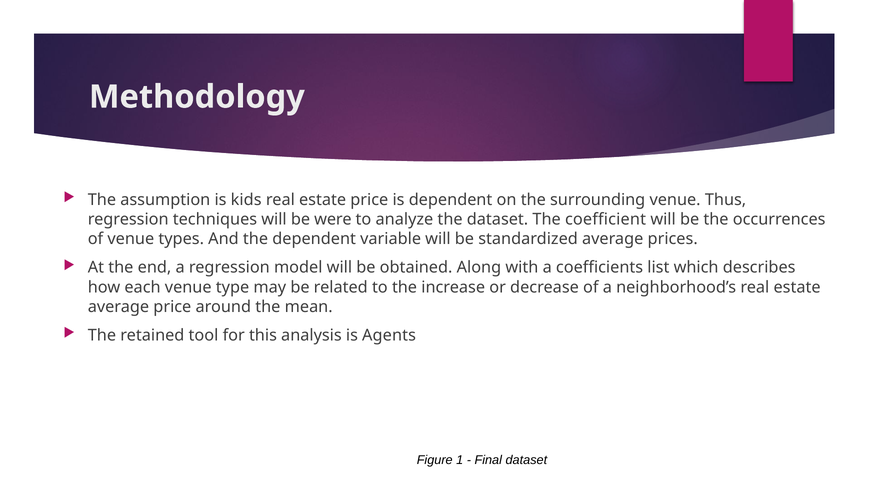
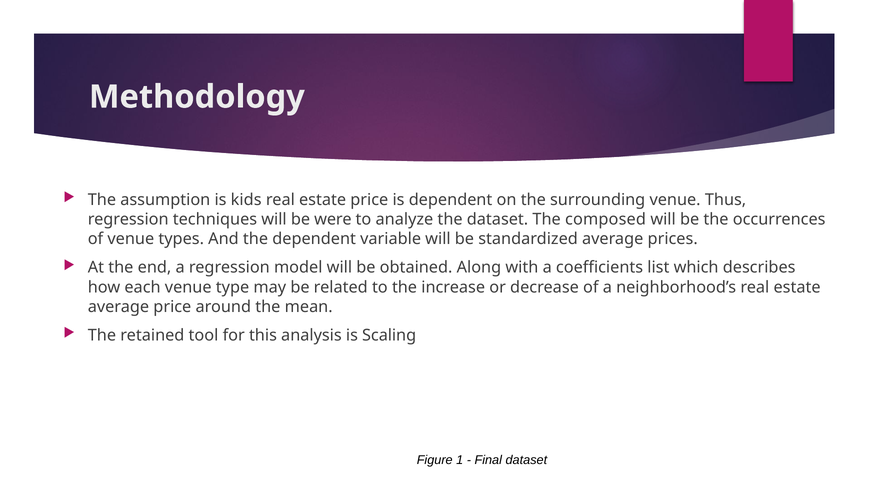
coefficient: coefficient -> composed (606, 219)
Agents: Agents -> Scaling (389, 335)
